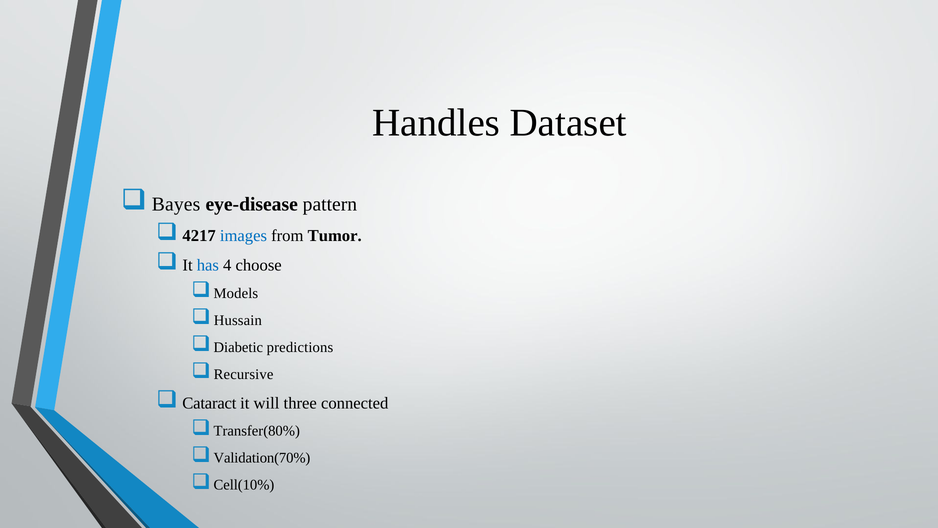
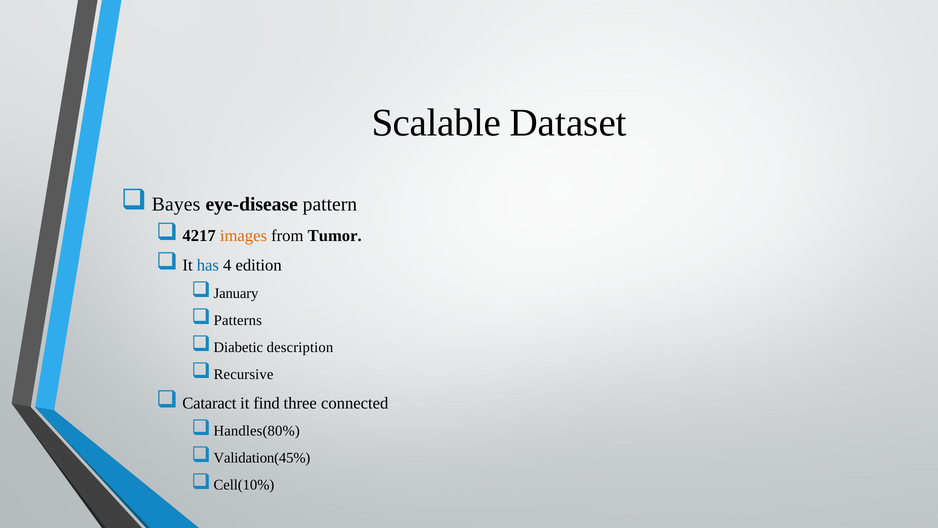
Handles: Handles -> Scalable (436, 123)
images colour: blue -> orange (243, 235)
choose: choose -> edition (259, 265)
Models: Models -> January (236, 293)
Hussain: Hussain -> Patterns (238, 320)
predictions: predictions -> description (300, 347)
will: will -> find (267, 403)
Transfer(80%: Transfer(80% -> Handles(80% (257, 431)
Validation(70%: Validation(70% -> Validation(45% (262, 458)
